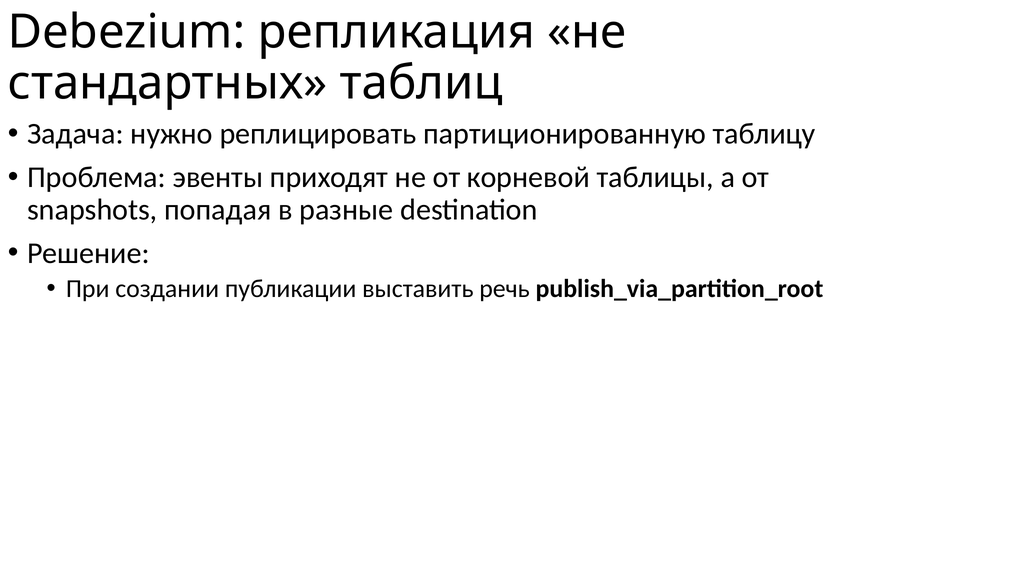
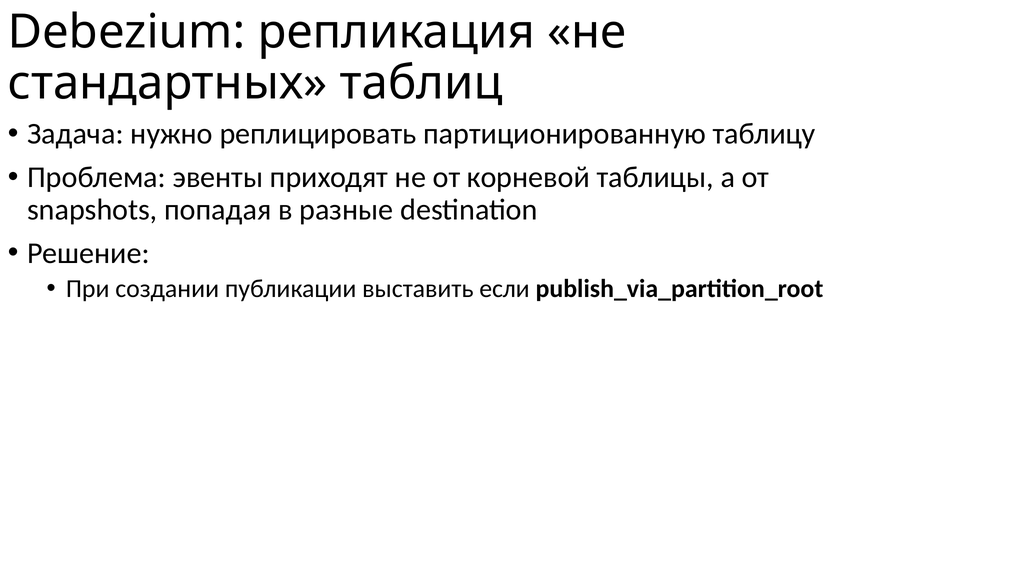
речь: речь -> если (505, 289)
